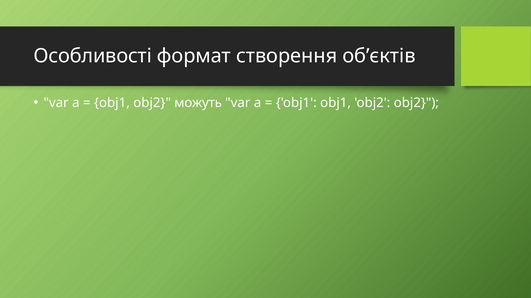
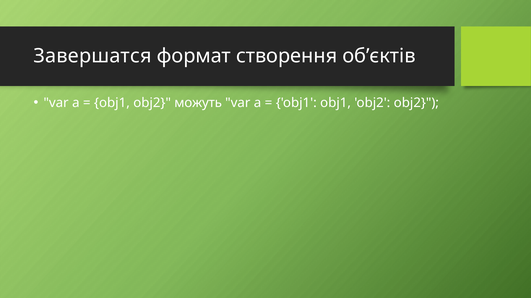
Особливості: Особливості -> Завершатся (93, 56)
